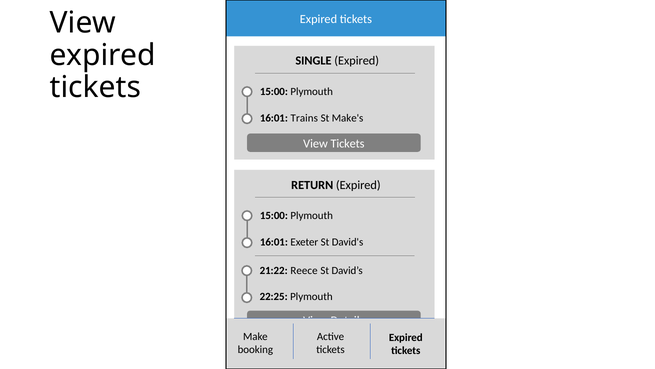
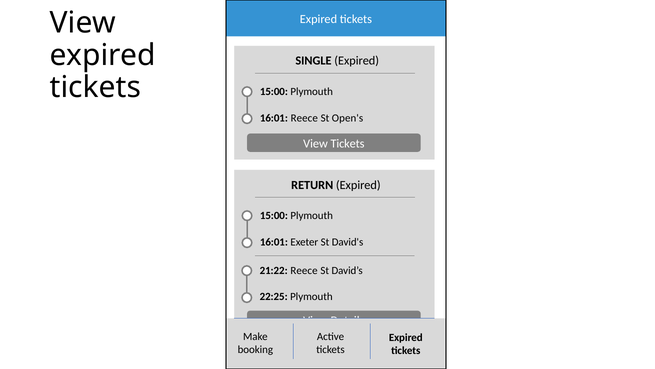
16:01 Trains: Trains -> Reece (304, 118)
Make's: Make's -> Open's (348, 118)
